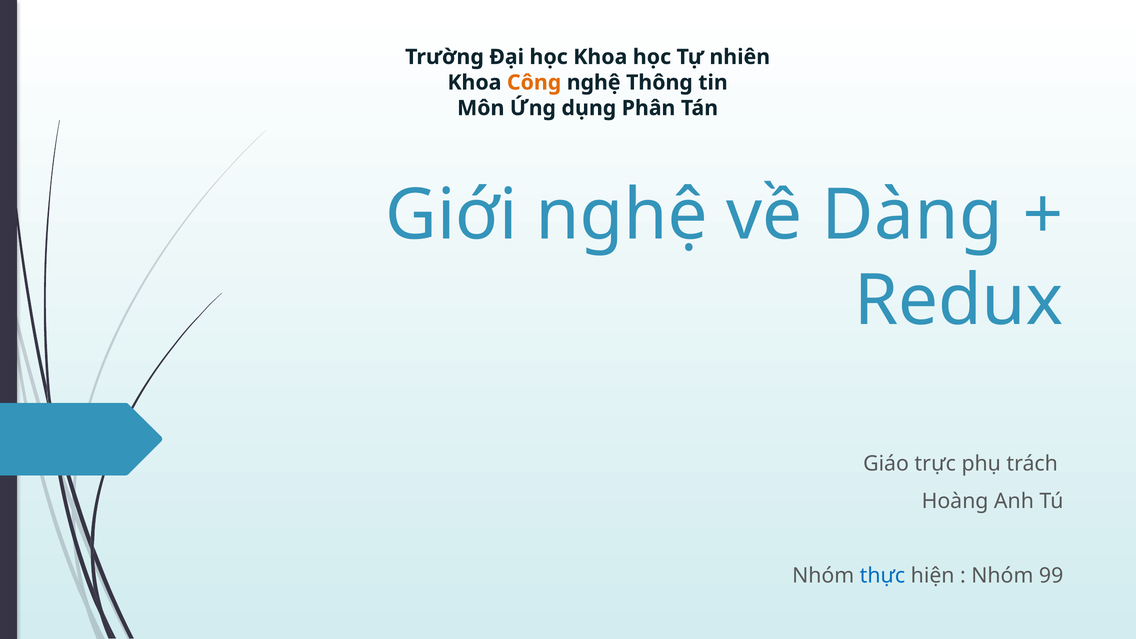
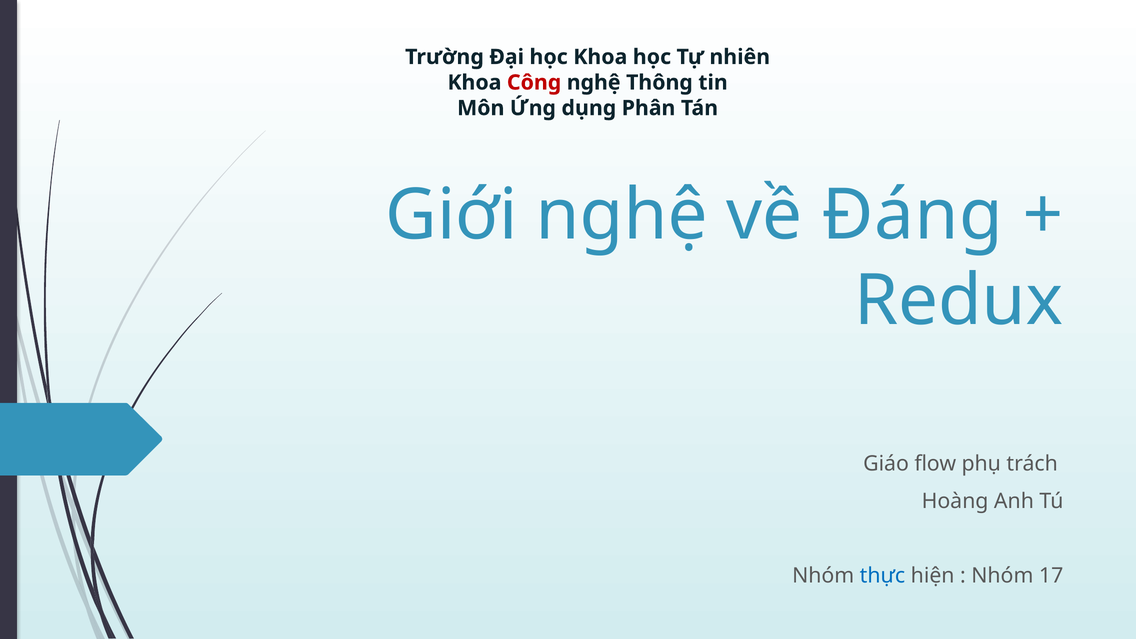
Công colour: orange -> red (534, 83)
Dàng: Dàng -> Đáng (912, 215)
trực: trực -> flow (935, 464)
99: 99 -> 17 (1051, 576)
